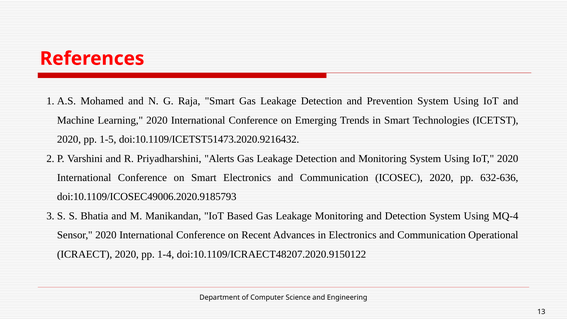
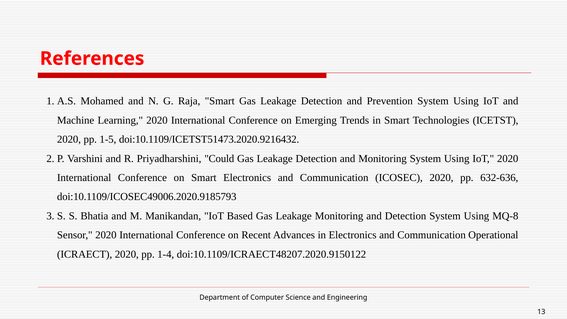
Alerts: Alerts -> Could (219, 158)
MQ-4: MQ-4 -> MQ-8 (505, 216)
